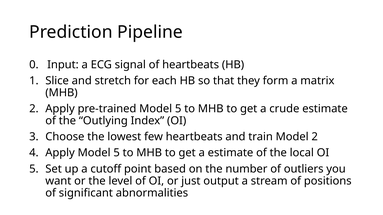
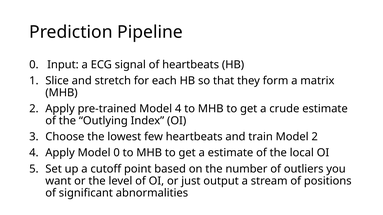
pre-trained Model 5: 5 -> 4 (178, 109)
Apply Model 5: 5 -> 0 (117, 153)
